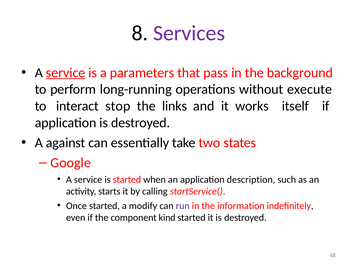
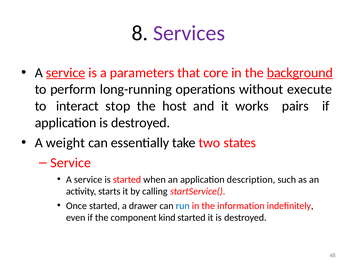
pass: pass -> core (216, 73)
background underline: none -> present (300, 73)
links: links -> host (175, 106)
itself: itself -> pairs (295, 106)
against: against -> weight (65, 143)
Google: Google -> Service (71, 163)
modify: modify -> drawer (143, 206)
run colour: purple -> blue (183, 206)
